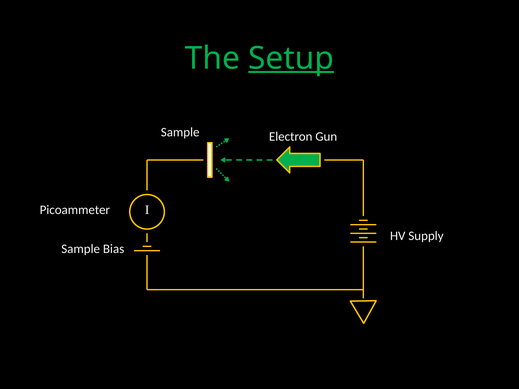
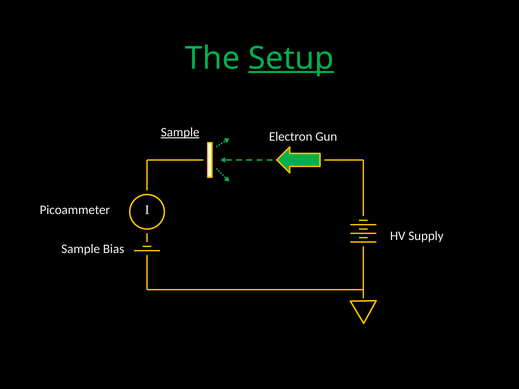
Sample underline: none -> present (180, 132)
